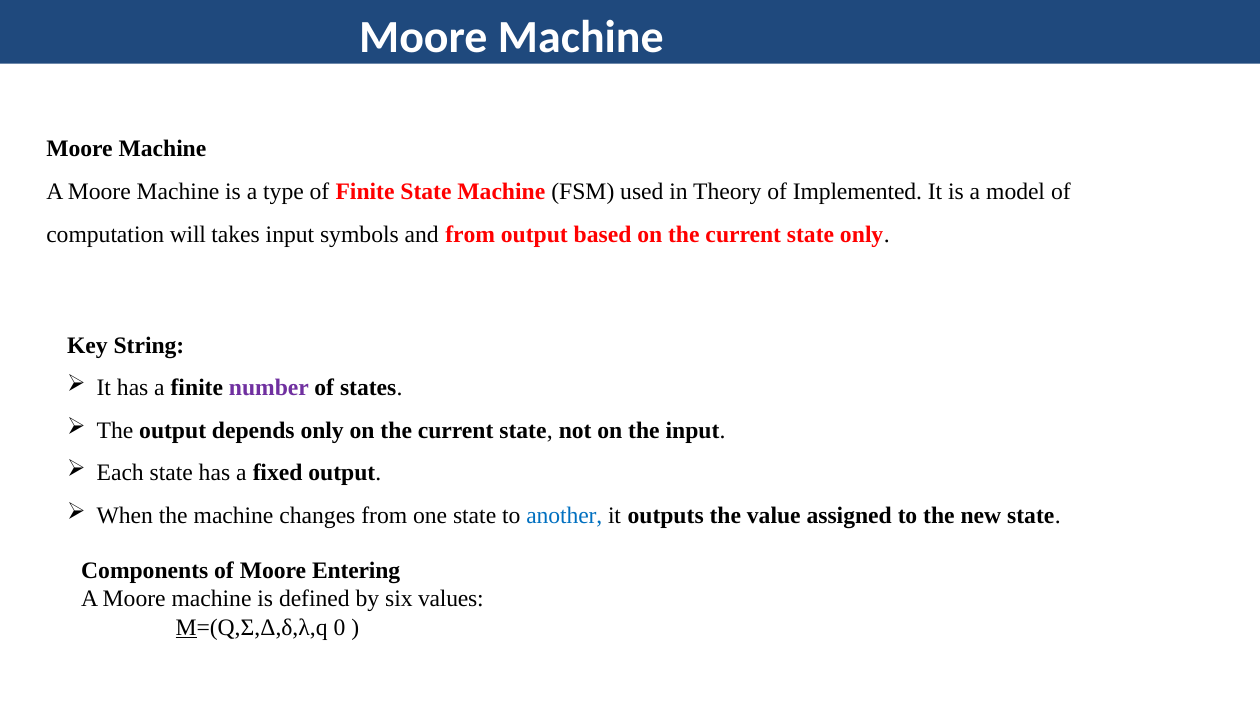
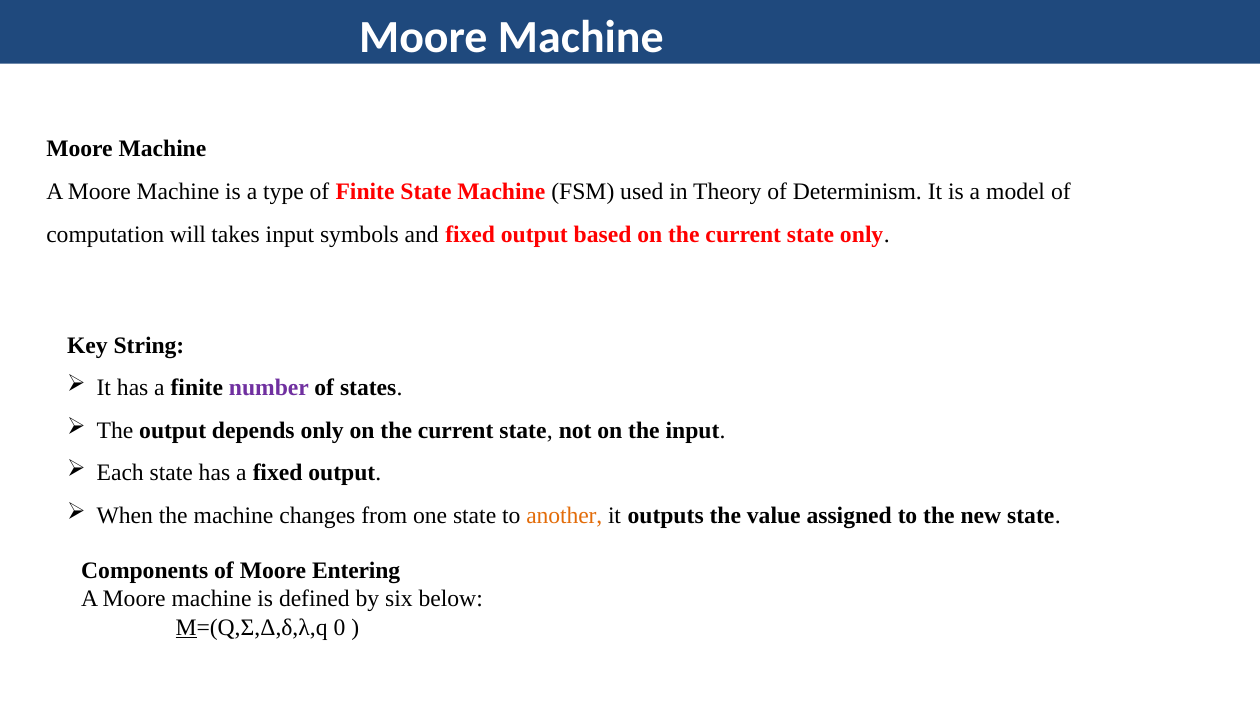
Implemented: Implemented -> Determinism (857, 192)
and from: from -> fixed (470, 234)
another colour: blue -> orange (564, 515)
values: values -> below (451, 599)
